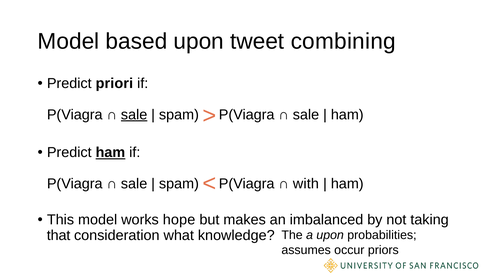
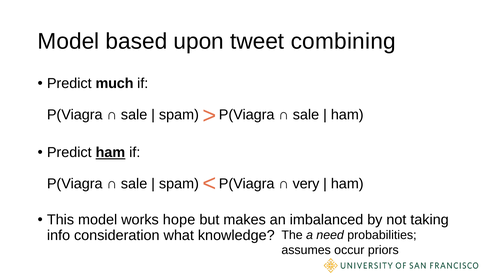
priori: priori -> much (115, 83)
sale underline: present -> none (134, 115)
with: with -> very (306, 184)
that: that -> info (59, 235)
a upon: upon -> need (330, 235)
